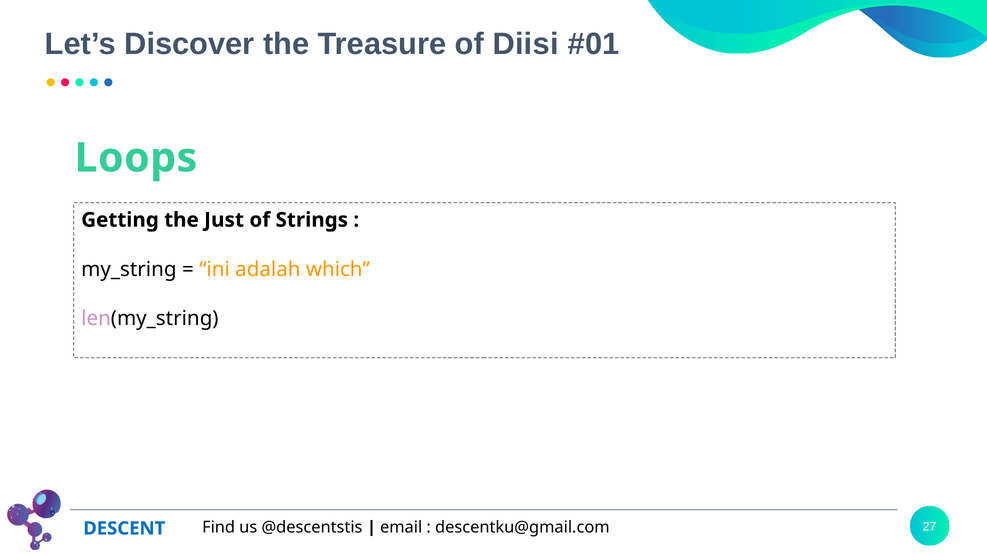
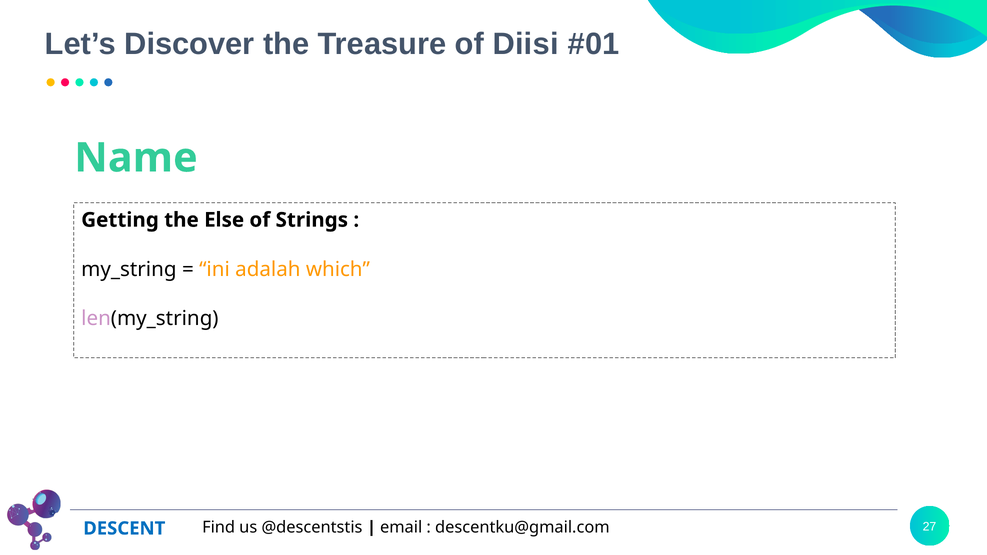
Loops: Loops -> Name (136, 158)
Just: Just -> Else (224, 220)
